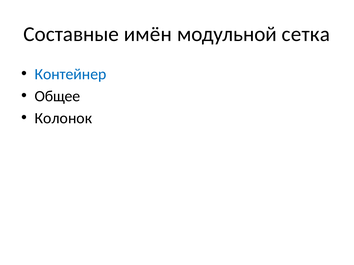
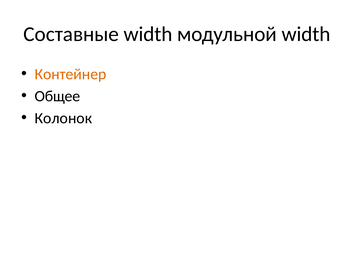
Составные имён: имён -> width (148, 34)
модульной сетка: сетка -> width (306, 34)
Контейнер colour: blue -> orange (70, 74)
